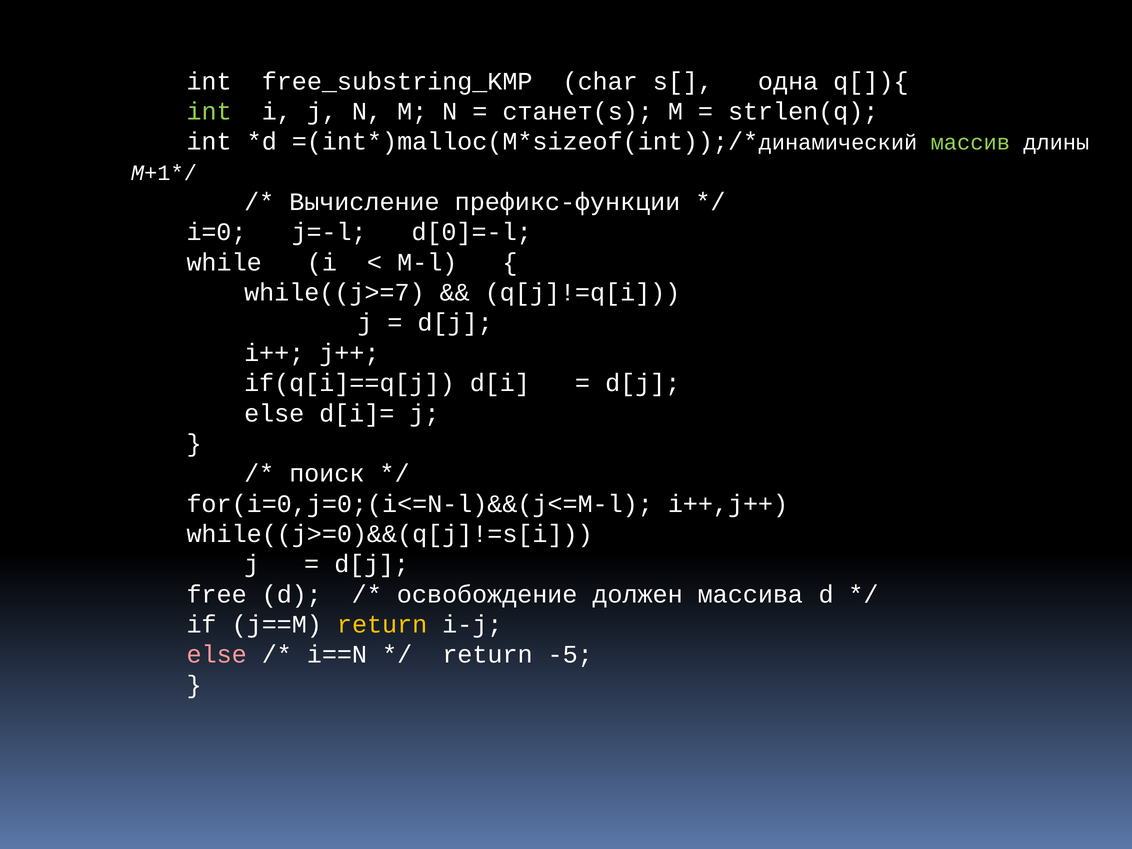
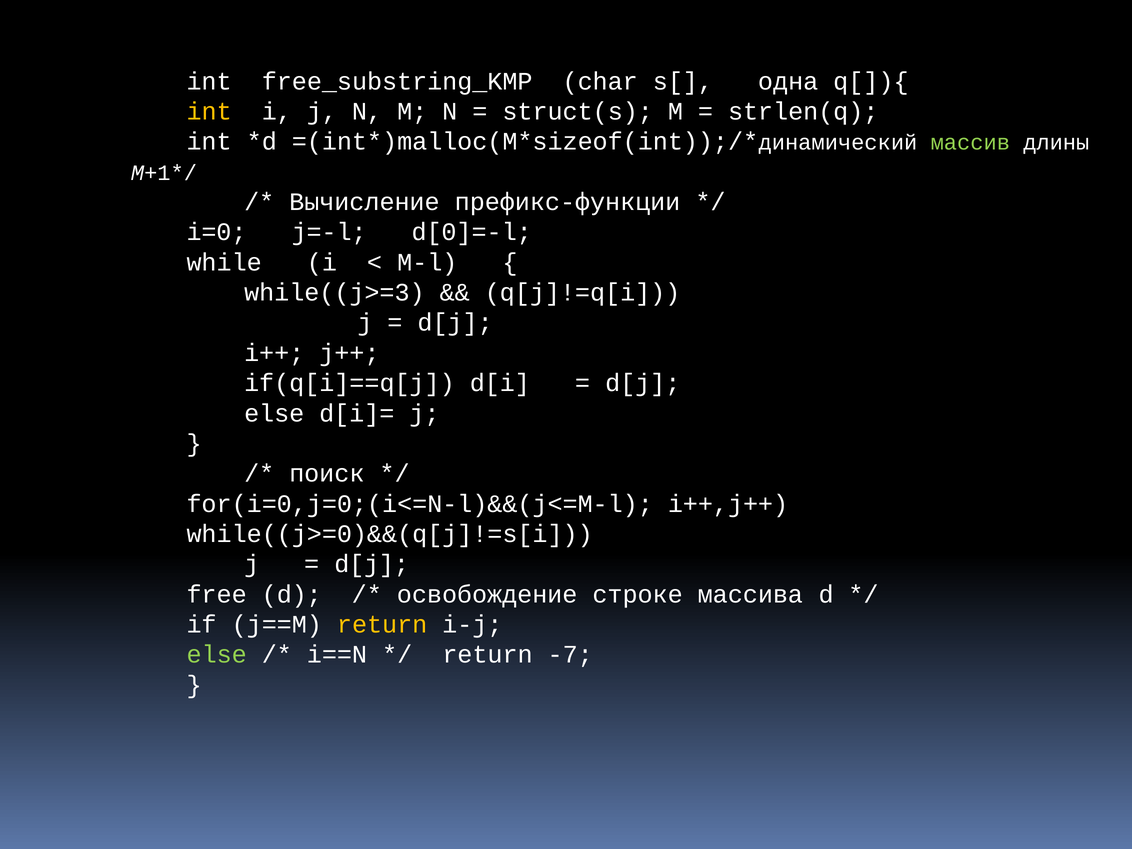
int colour: light green -> yellow (209, 112)
станет(s: станет(s -> struct(s (578, 112)
while((j>=7: while((j>=7 -> while((j>=3 (334, 293)
должен: должен -> строке (638, 594)
else colour: pink -> light green (217, 655)
-5: -5 -> -7 (570, 655)
